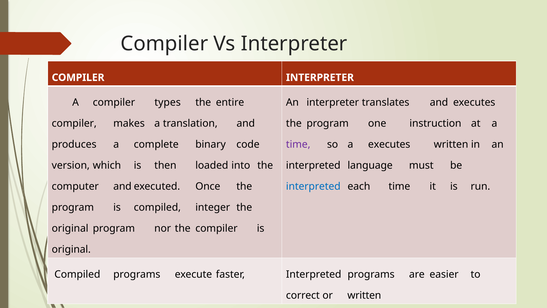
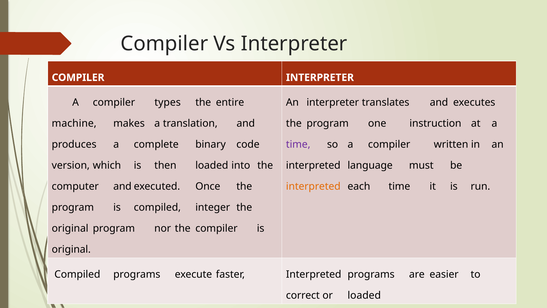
compiler: compiler -> machine (74, 123)
so a executes: executes -> compiler (389, 144)
interpreted colour: blue -> orange (313, 186)
or written: written -> loaded (364, 295)
